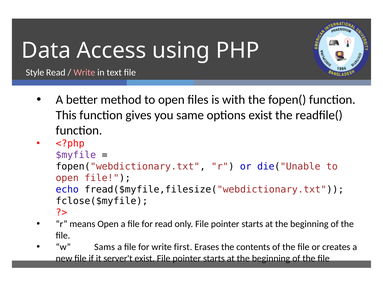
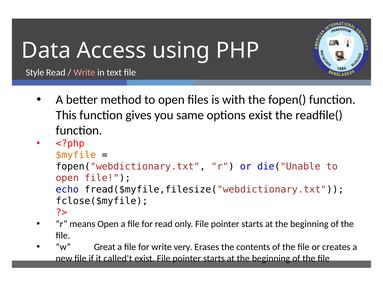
$myfile colour: purple -> orange (76, 155)
Sams: Sams -> Great (105, 247)
first: first -> very (183, 247)
server't: server't -> called't (118, 259)
